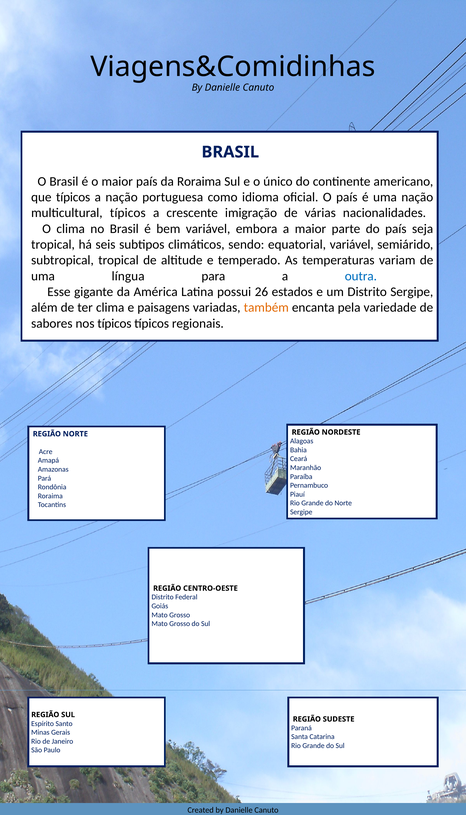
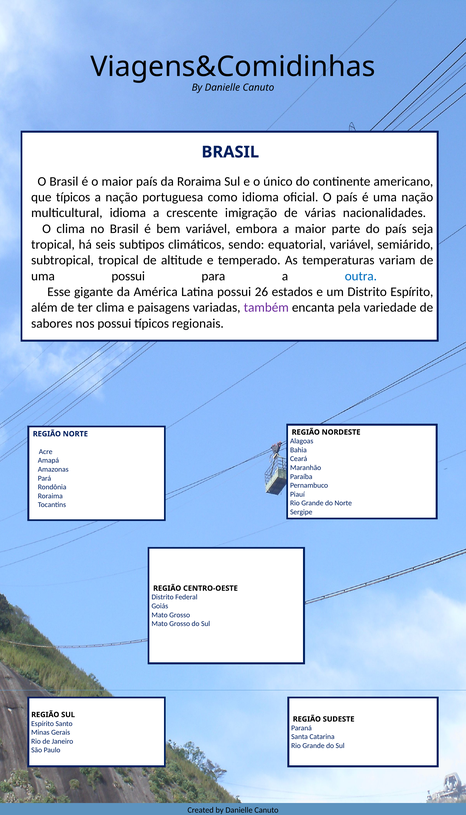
multicultural típicos: típicos -> idioma (128, 213)
uma língua: língua -> possui (128, 276)
Distrito Sergipe: Sergipe -> Espírito (412, 292)
também colour: orange -> purple (266, 308)
nos típicos: típicos -> possui (114, 324)
